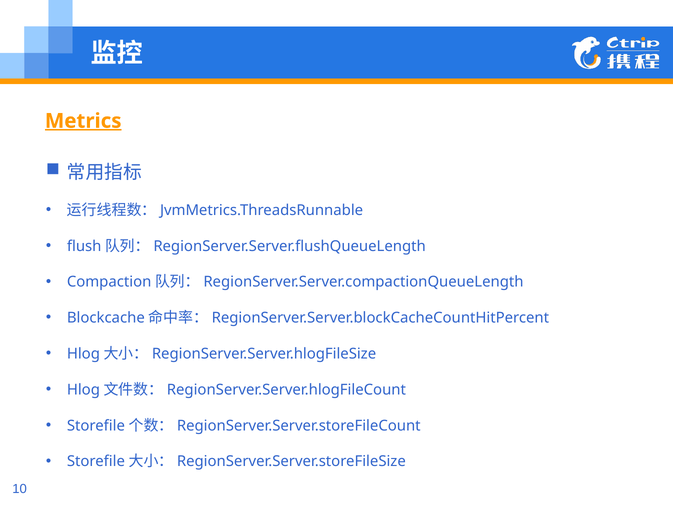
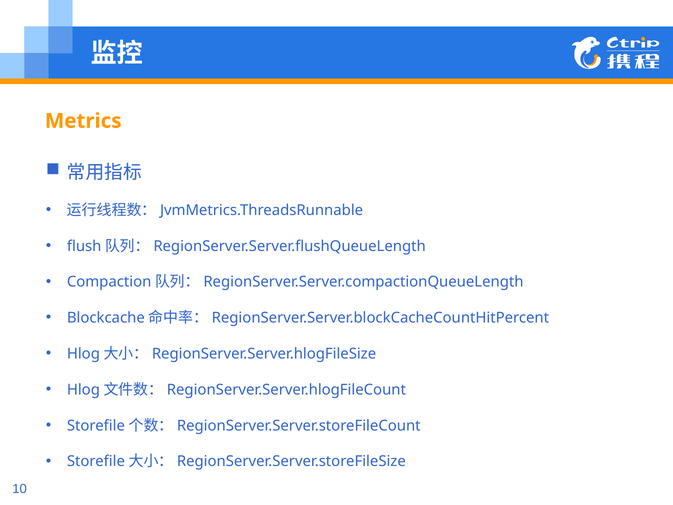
Metrics underline: present -> none (83, 121)
